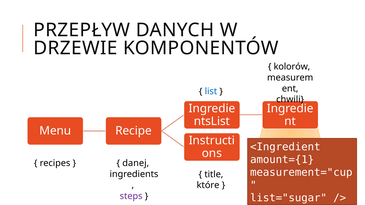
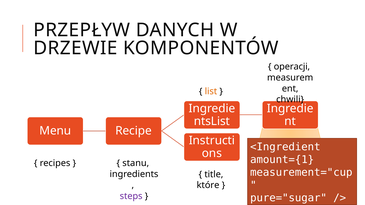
kolorów: kolorów -> operacji (292, 67)
list colour: blue -> orange (211, 92)
danej: danej -> stanu (136, 163)
list="sugar: list="sugar -> pure="sugar (289, 198)
